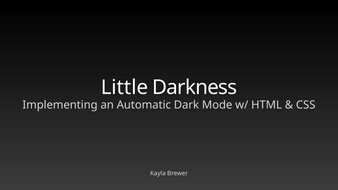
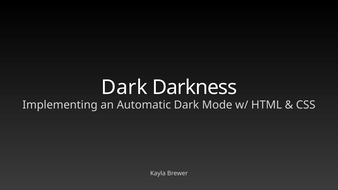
Little: Little -> Dark (124, 88)
